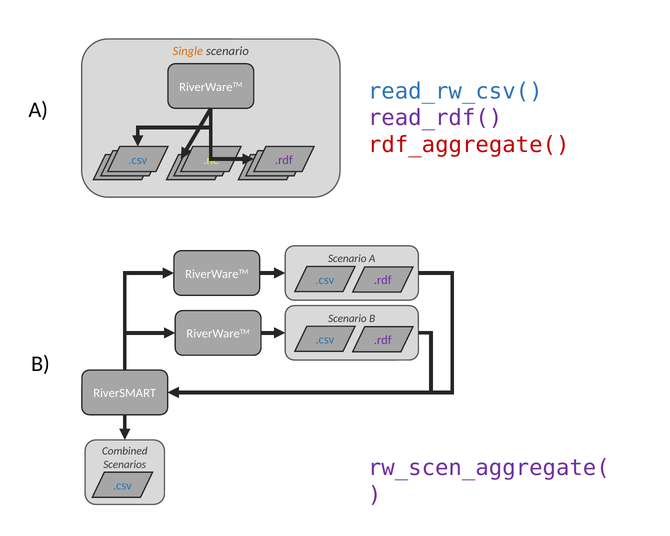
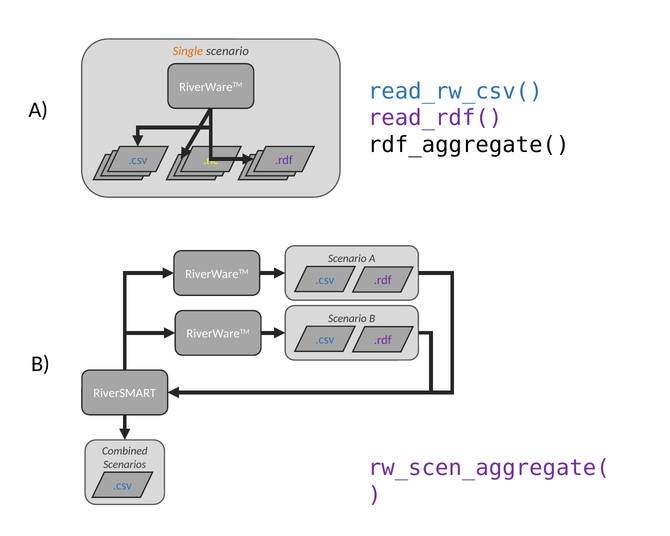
rdf_aggregate( colour: red -> black (469, 145)
